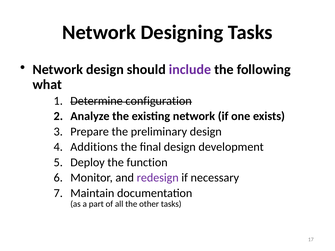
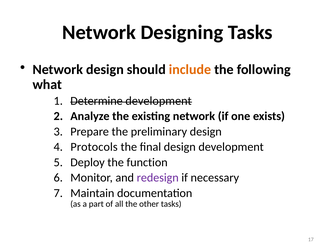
include colour: purple -> orange (190, 70)
Determine configuration: configuration -> development (159, 101)
Additions: Additions -> Protocols (94, 147)
